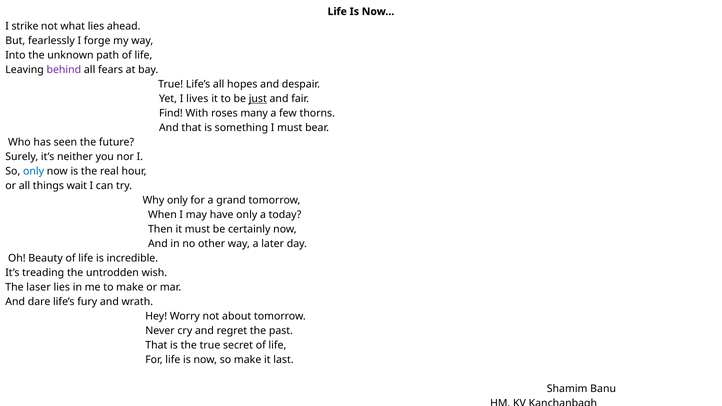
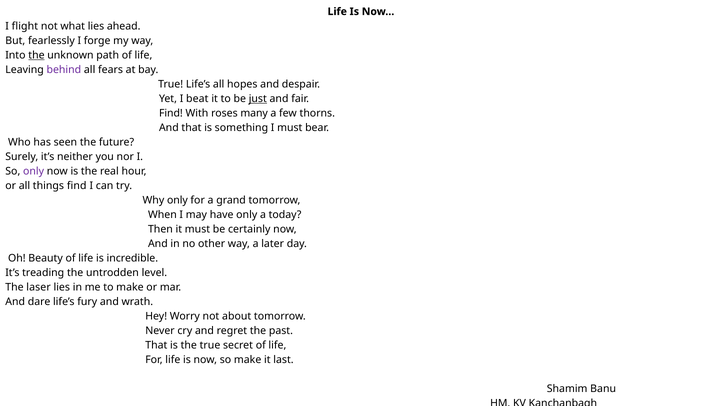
strike: strike -> flight (25, 26)
the underline: none -> present (36, 55)
lives: lives -> beat (197, 99)
only colour: blue -> purple (34, 171)
things wait: wait -> find (77, 186)
wish: wish -> level (154, 273)
